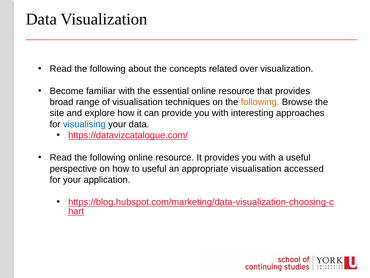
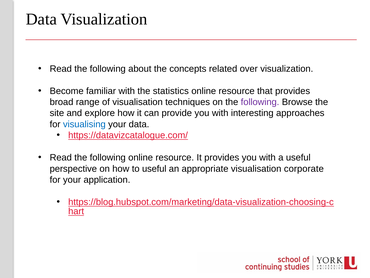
essential: essential -> statistics (171, 91)
following colour: orange -> purple (260, 102)
accessed: accessed -> corporate (304, 168)
